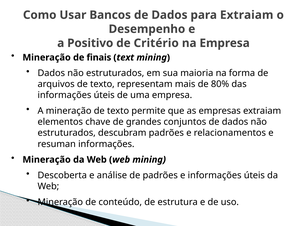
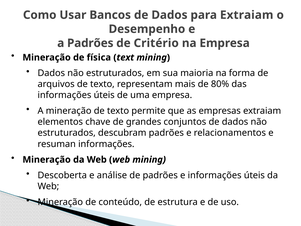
a Positivo: Positivo -> Padrões (90, 43)
finais: finais -> física (99, 57)
